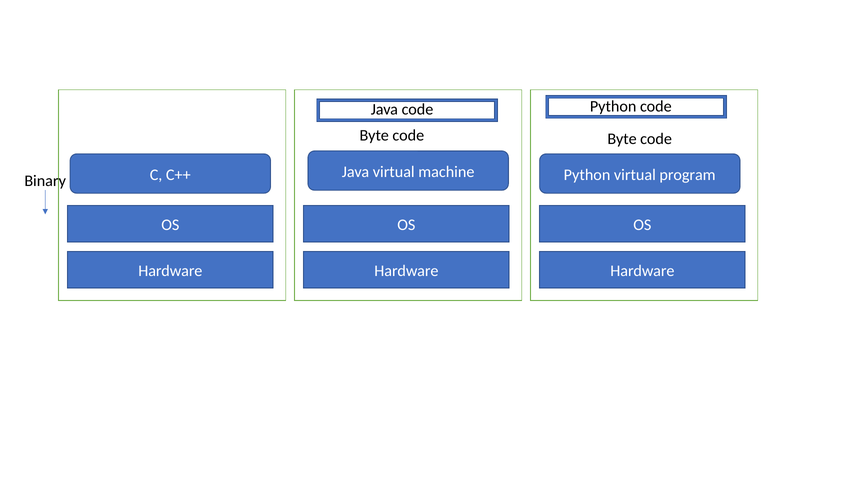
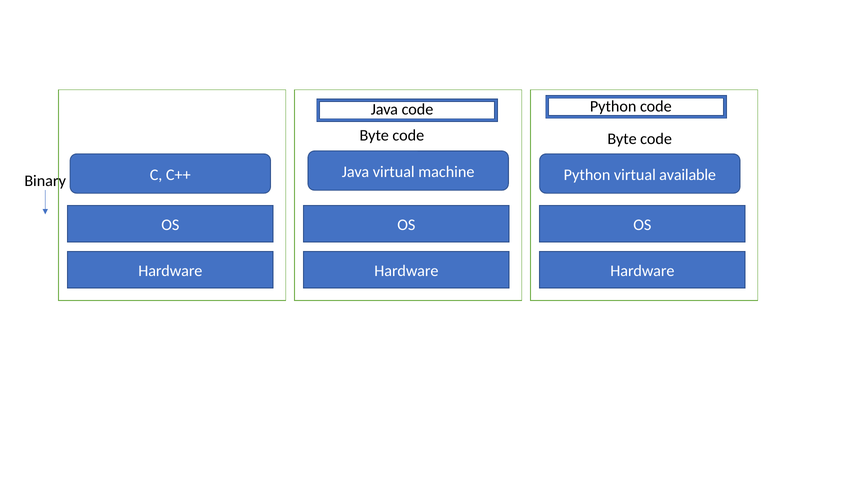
program: program -> available (688, 175)
